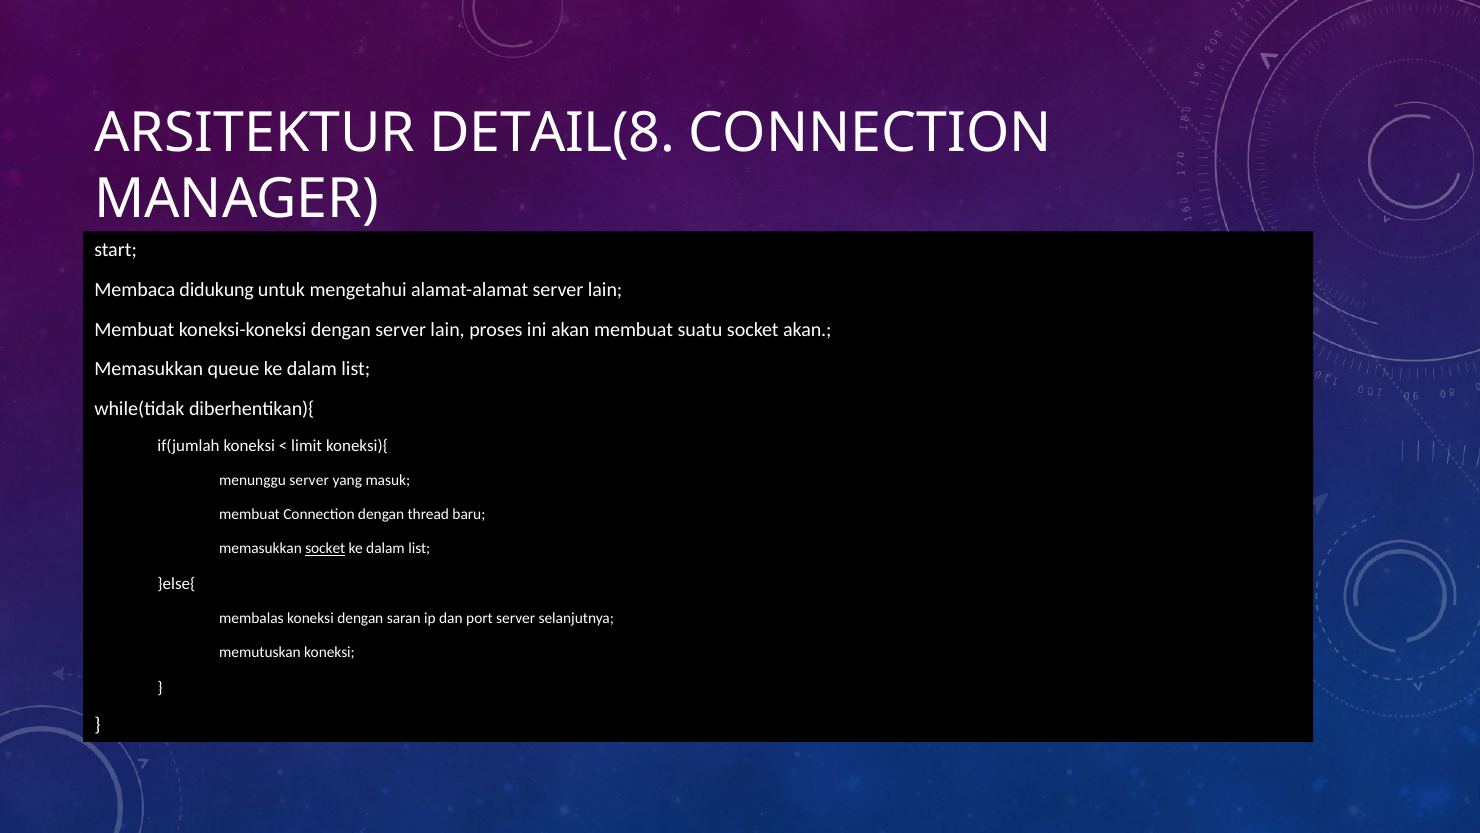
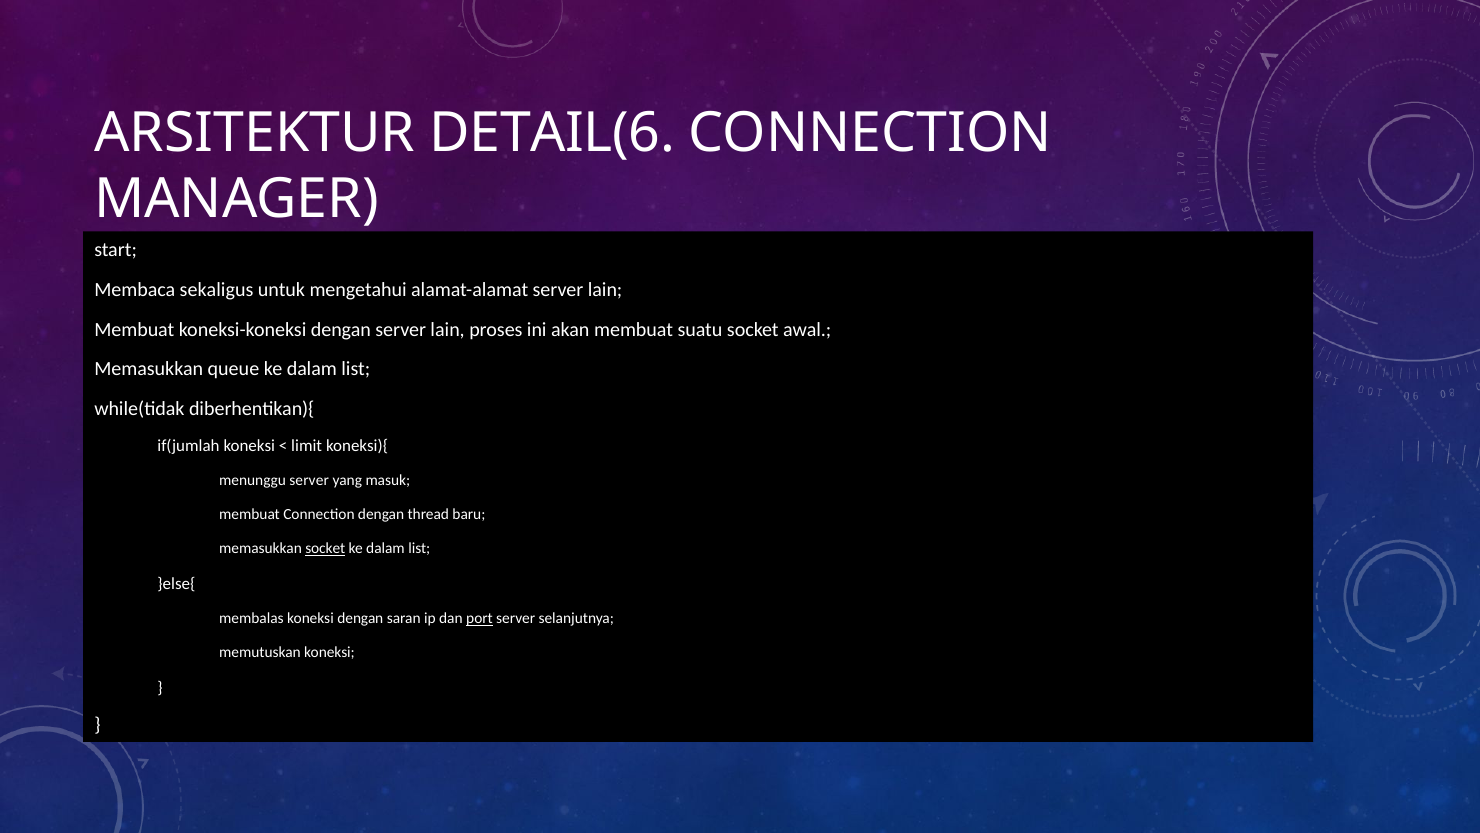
DETAIL(8: DETAIL(8 -> DETAIL(6 (552, 133)
didukung: didukung -> sekaligus (217, 290)
socket akan: akan -> awal (807, 329)
port underline: none -> present (480, 618)
